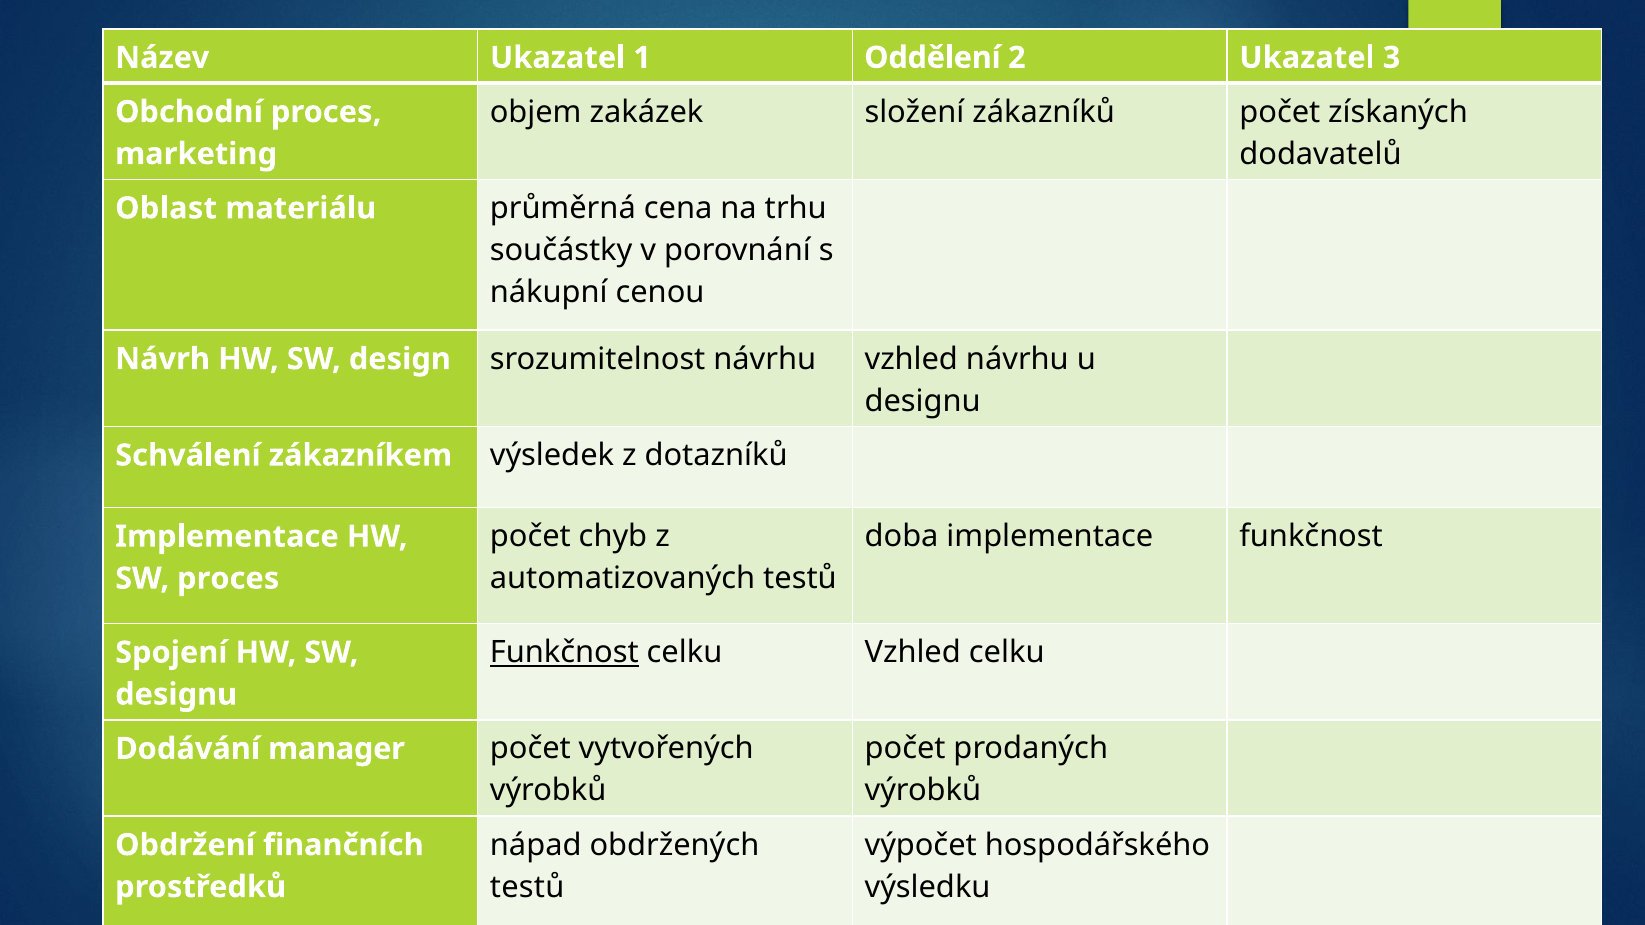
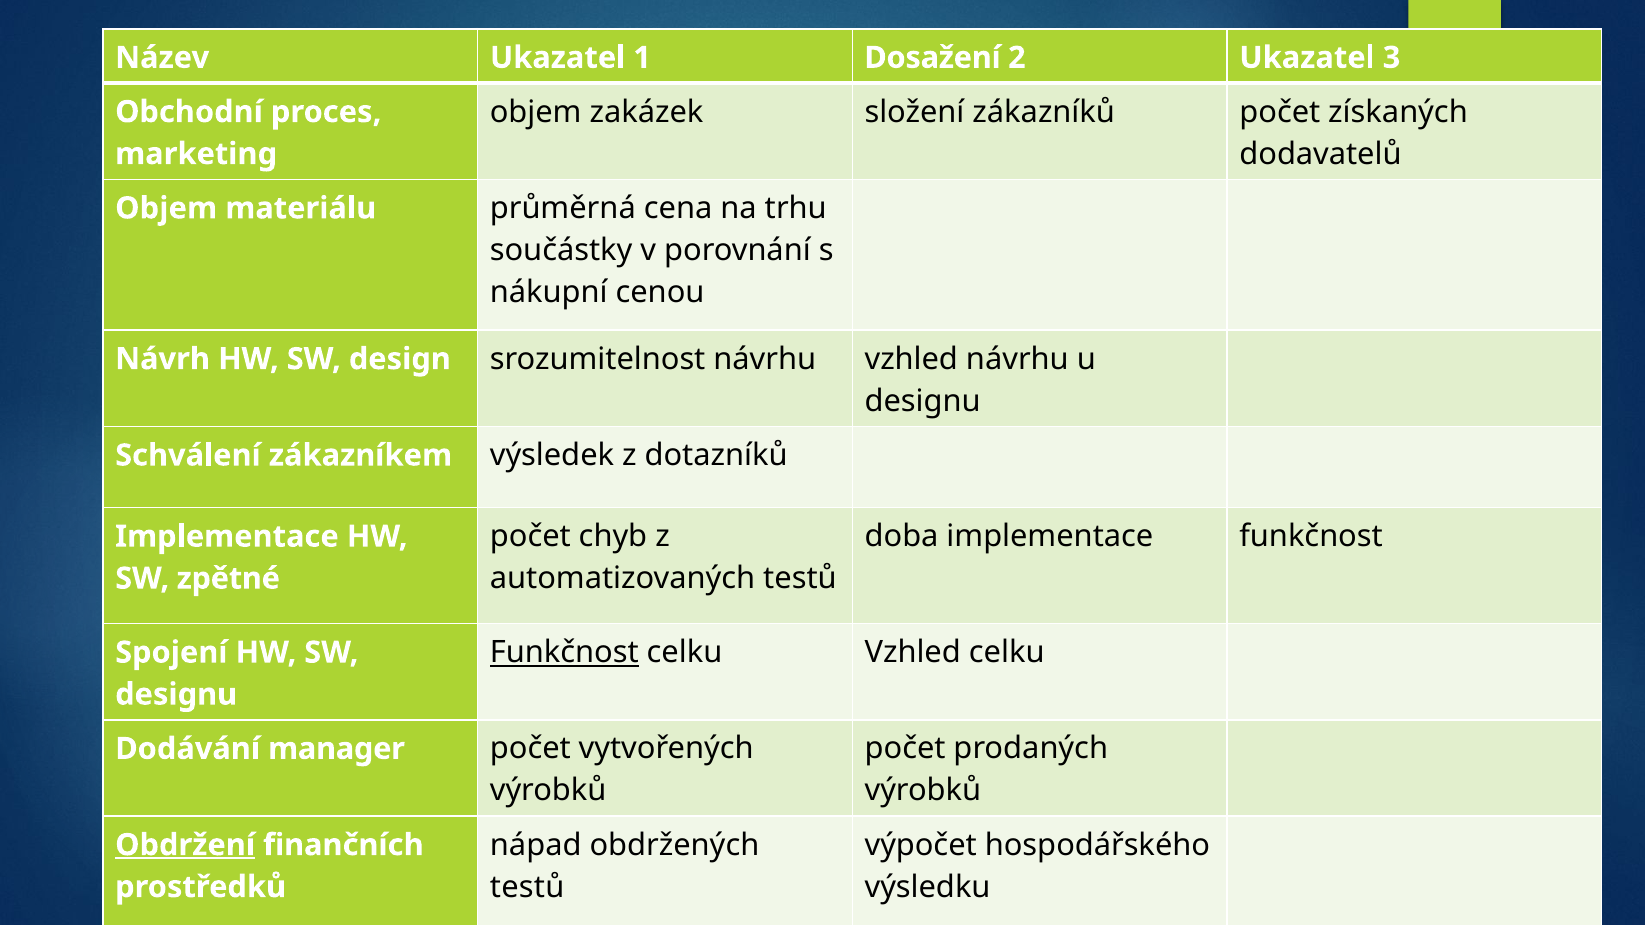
Oddělení: Oddělení -> Dosažení (932, 58)
Oblast: Oblast -> Objem (166, 208)
SW proces: proces -> zpětné (228, 579)
Obdržení underline: none -> present (185, 845)
